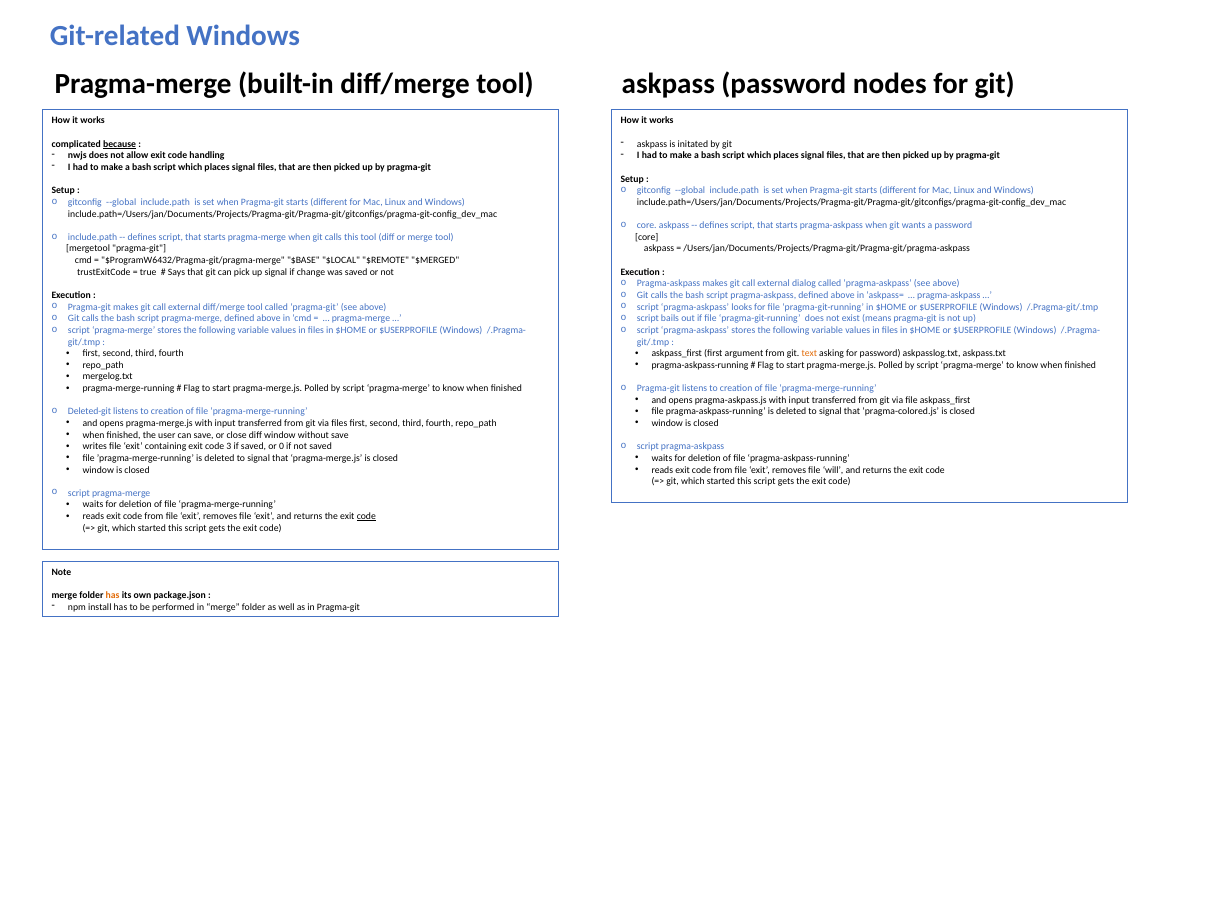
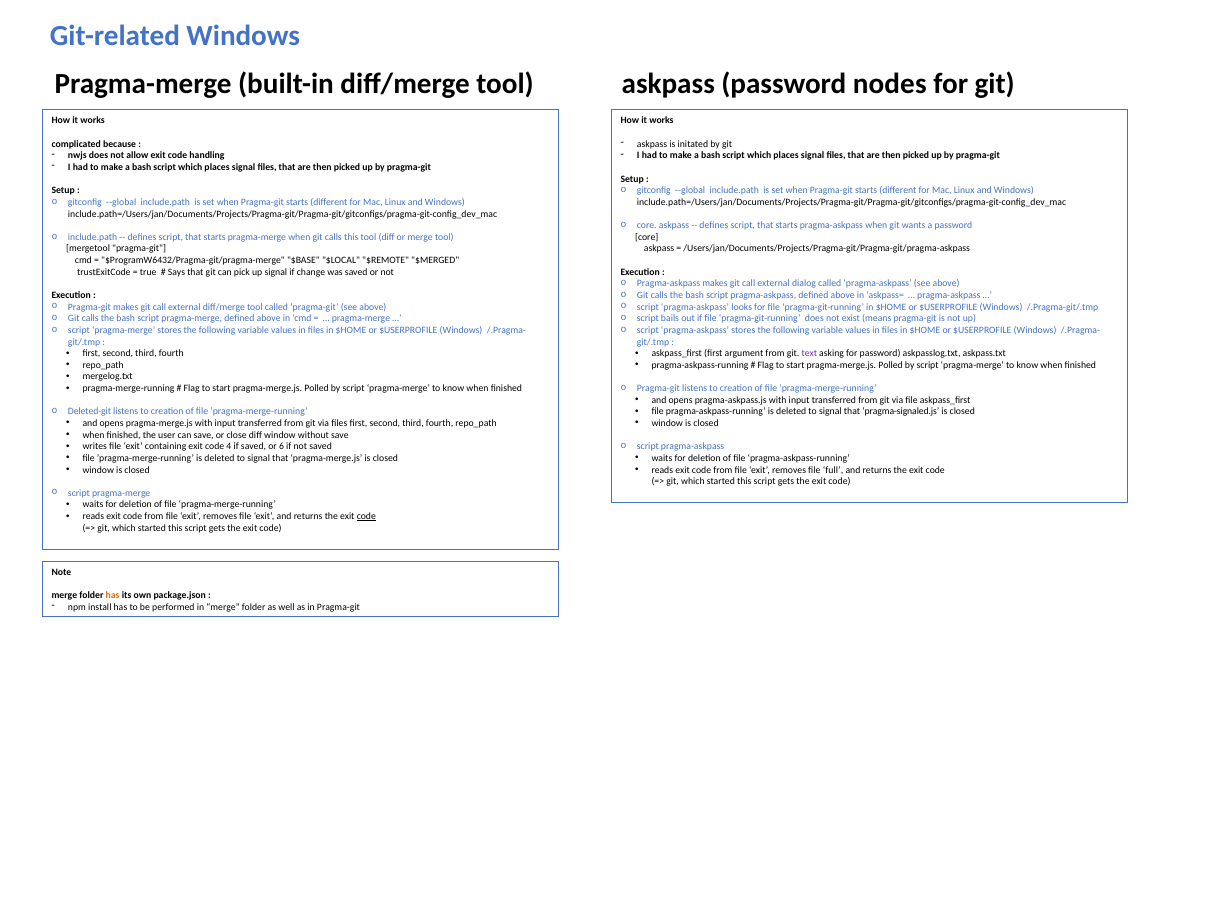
because underline: present -> none (120, 144)
text colour: orange -> purple (809, 353)
pragma-colored.js: pragma-colored.js -> pragma-signaled.js (901, 412)
3: 3 -> 4 (229, 447)
0: 0 -> 6 (282, 447)
will: will -> full (833, 470)
